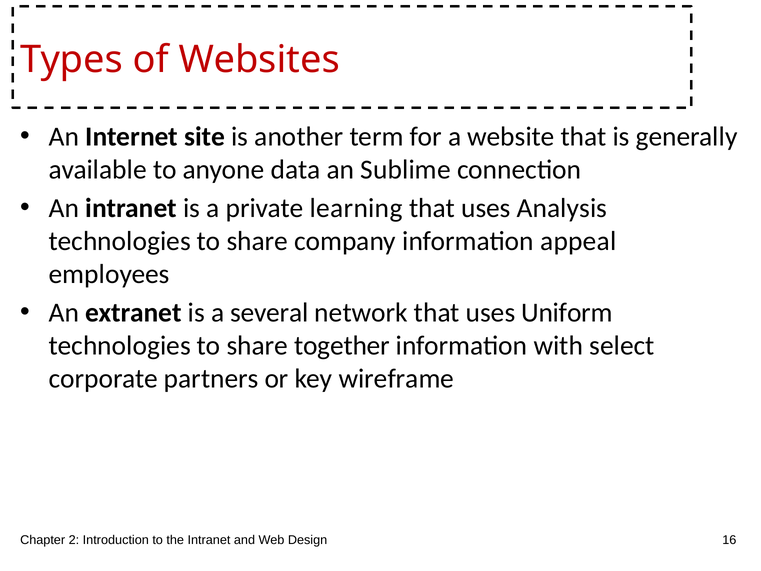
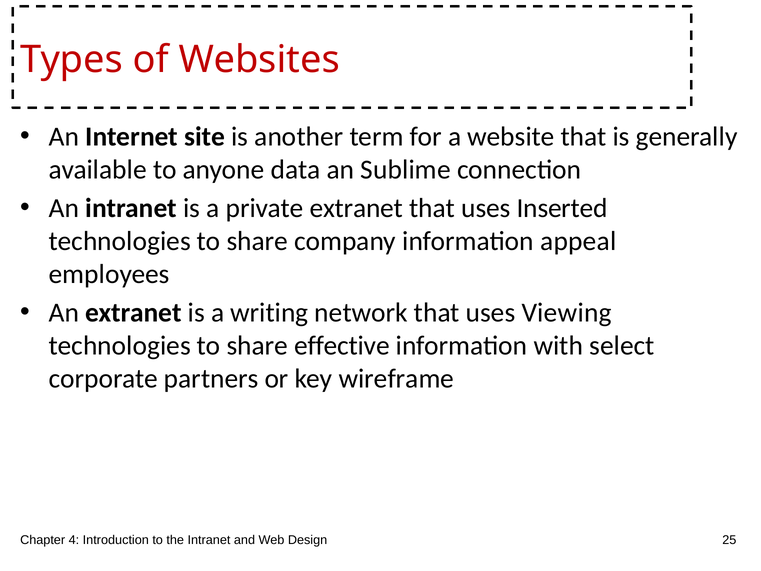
private learning: learning -> extranet (356, 208)
Analysis: Analysis -> Inserted (562, 208)
several: several -> writing (269, 313)
Uniform: Uniform -> Viewing (567, 313)
together: together -> effective (342, 346)
2: 2 -> 4 (74, 540)
16: 16 -> 25 (729, 540)
